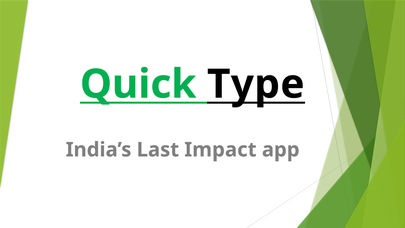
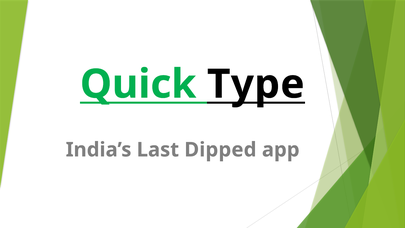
Impact: Impact -> Dipped (220, 150)
